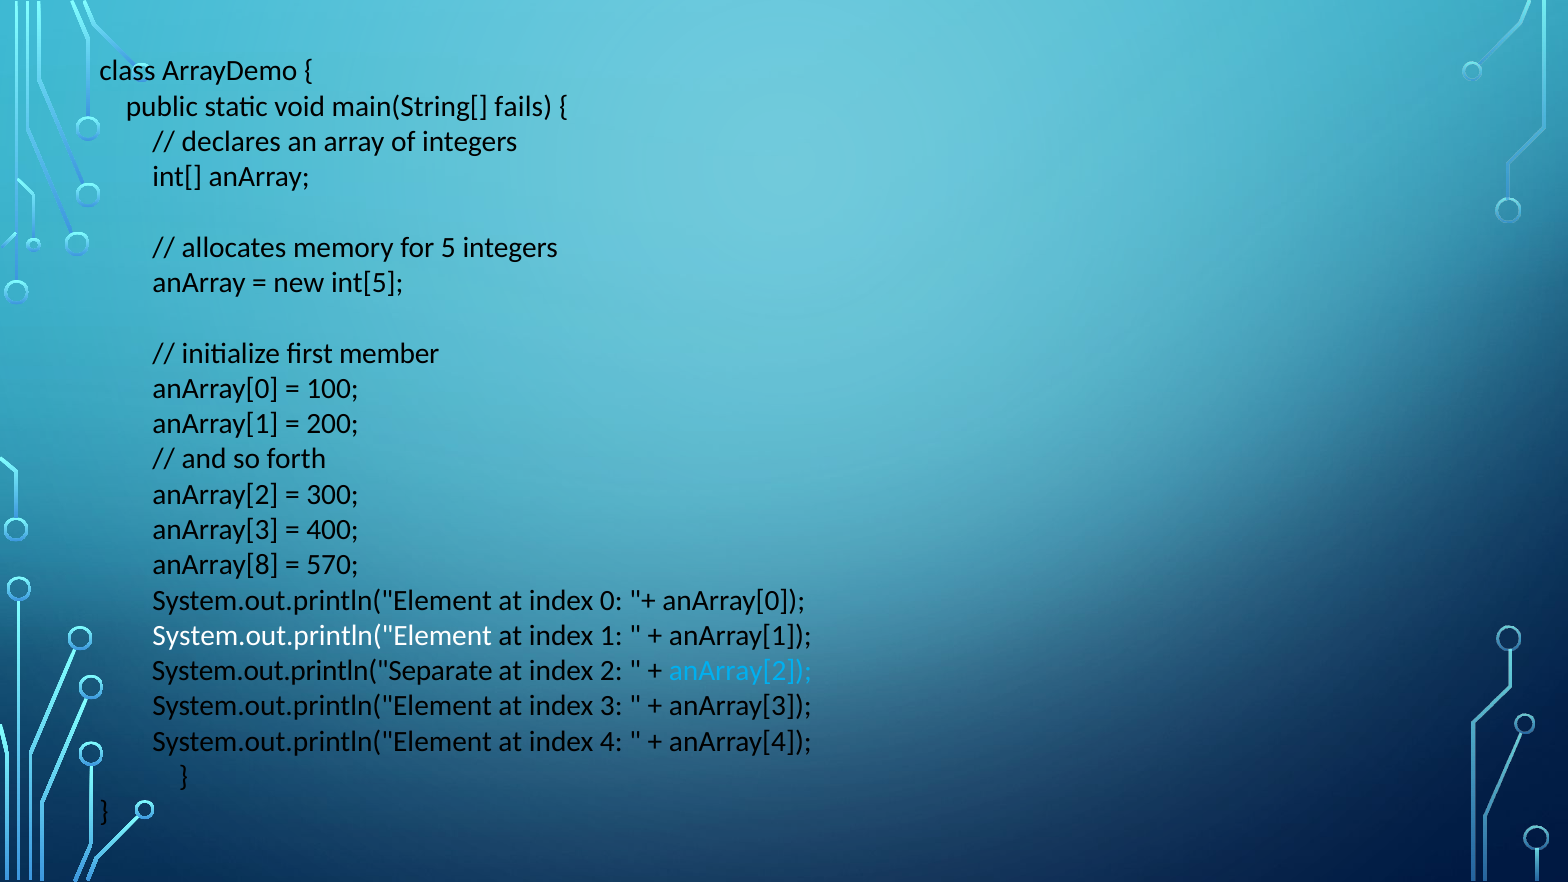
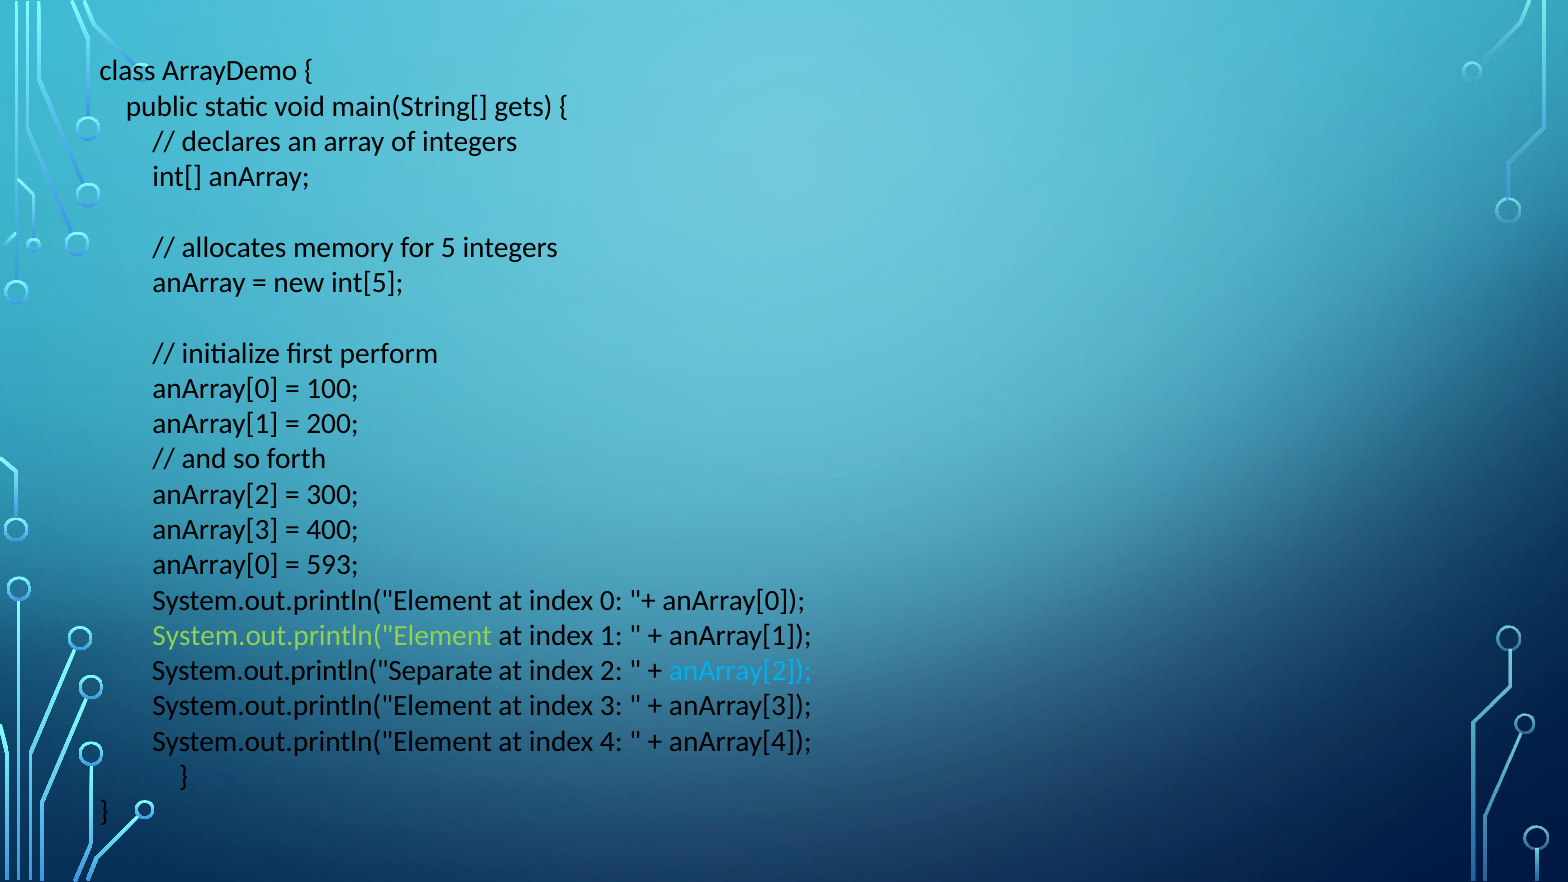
fails: fails -> gets (524, 106)
member: member -> perform (389, 353)
anArray[8: anArray[8 -> anArray[0 (215, 565)
570: 570 -> 593 (333, 565)
System.out.println("Element colour: white -> light green (322, 636)
